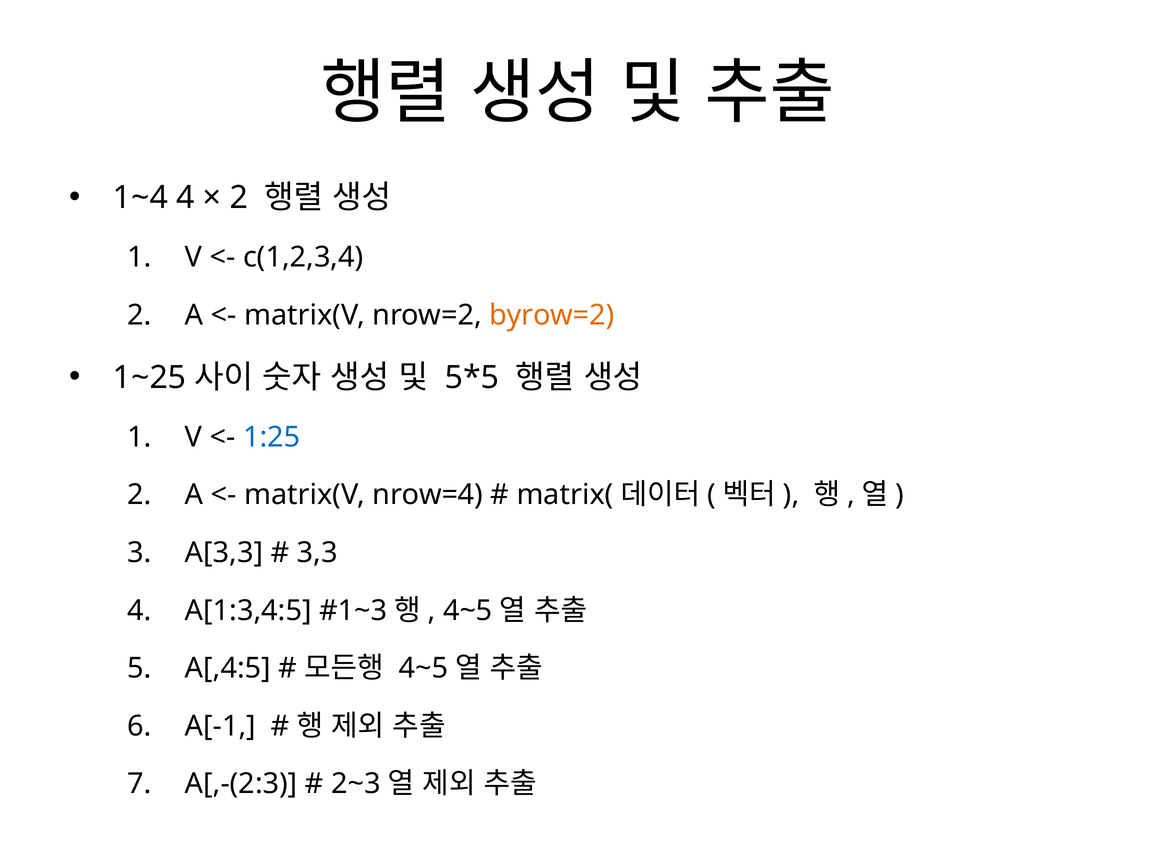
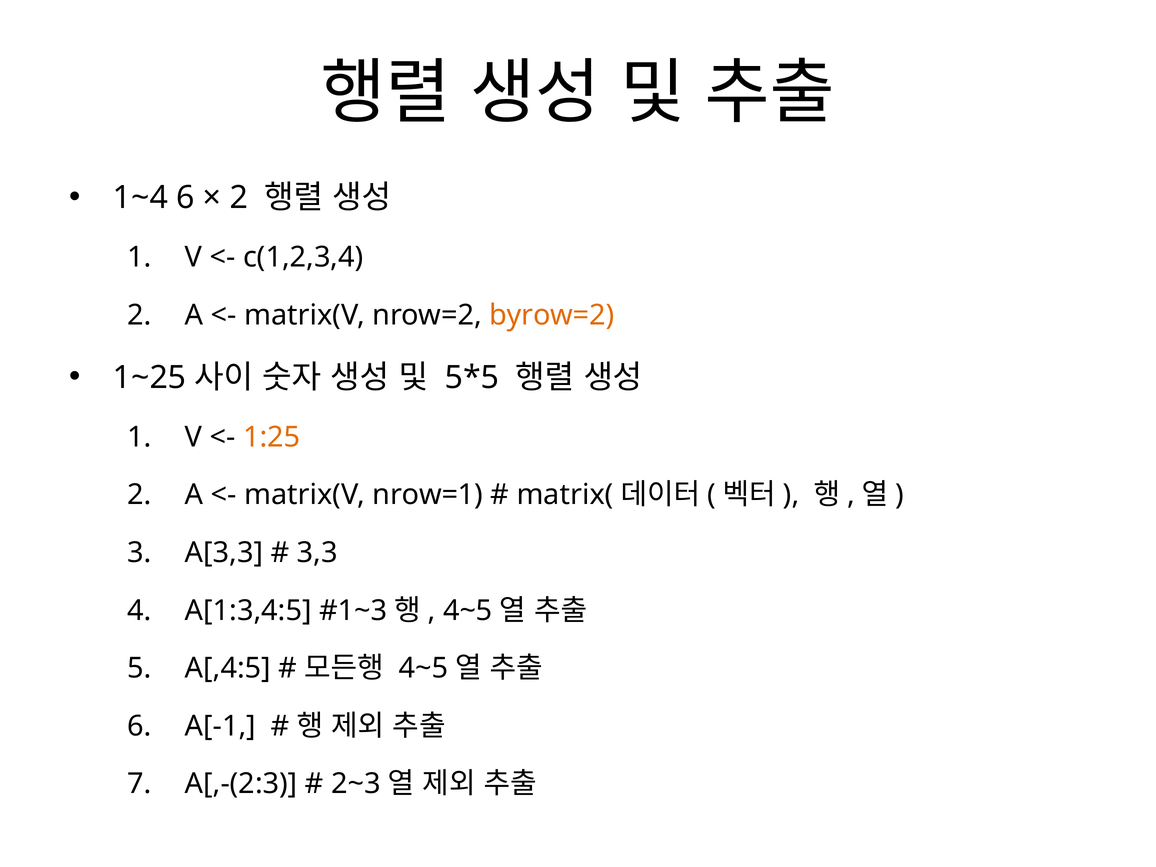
1~4 4: 4 -> 6 (185, 198)
1:25 colour: blue -> orange (272, 437)
nrow=4: nrow=4 -> nrow=1 (428, 495)
